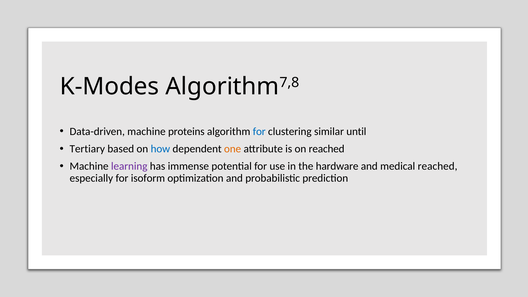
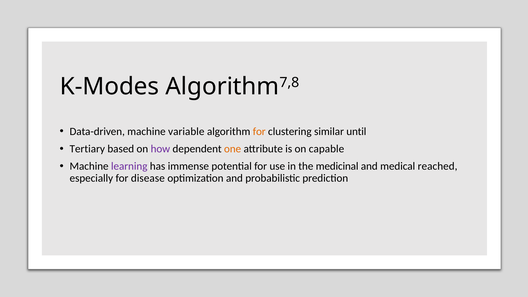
proteins: proteins -> variable (186, 131)
for colour: blue -> orange (259, 131)
how colour: blue -> purple (160, 149)
on reached: reached -> capable (326, 149)
hardware: hardware -> medicinal (337, 166)
isoform: isoform -> disease (148, 178)
